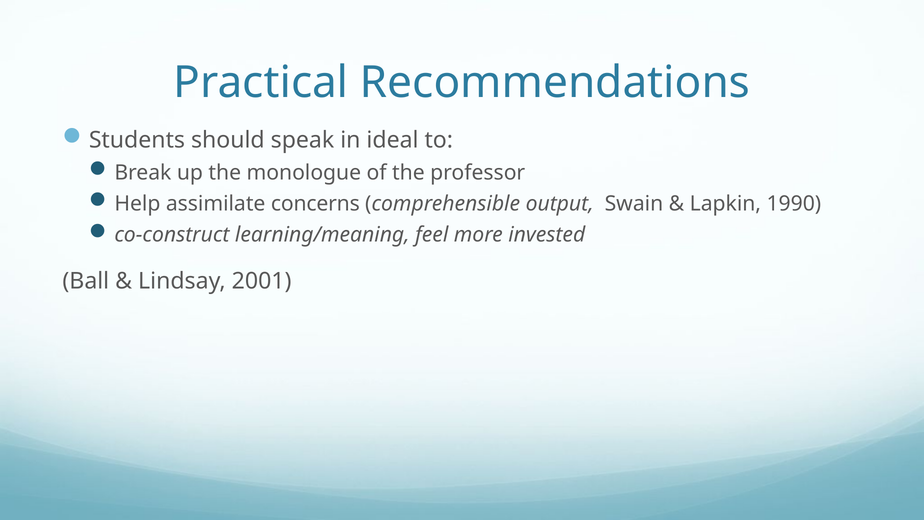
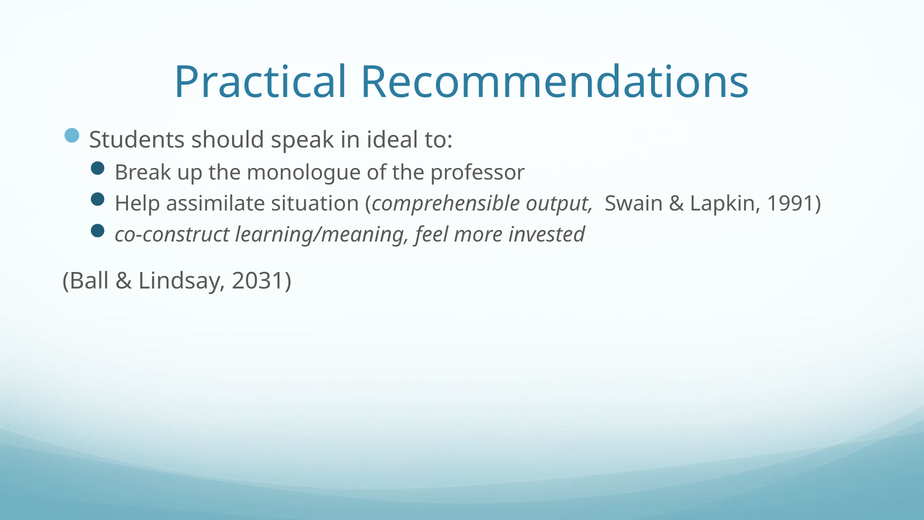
concerns: concerns -> situation (315, 204)
1990: 1990 -> 1991 (794, 204)
2001: 2001 -> 2031 (262, 281)
